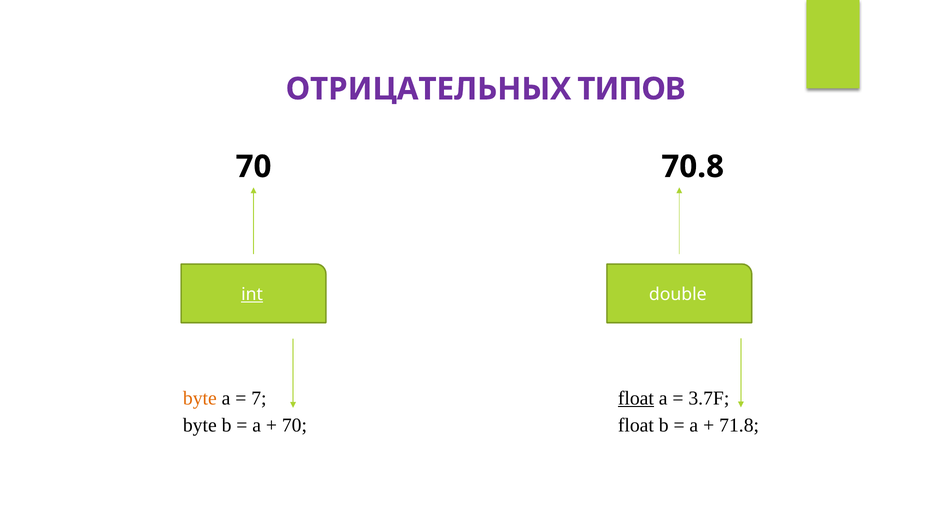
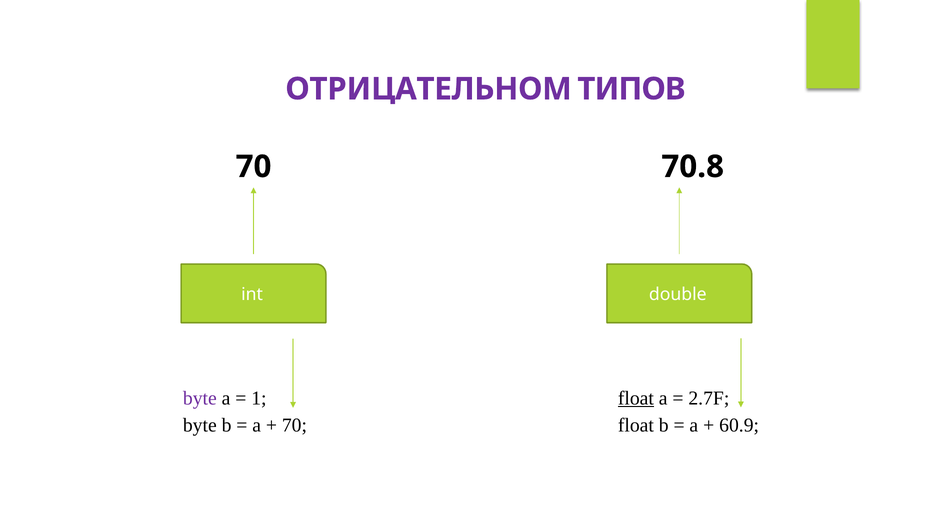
ОТРИЦАТЕЛЬНЫХ: ОТРИЦАТЕЛЬНЫХ -> ОТРИЦАТЕЛЬНОМ (429, 89)
int underline: present -> none (252, 295)
byte colour: orange -> purple (200, 398)
7: 7 -> 1 (259, 398)
3.7F: 3.7F -> 2.7F (709, 398)
71.8: 71.8 -> 60.9 (739, 425)
